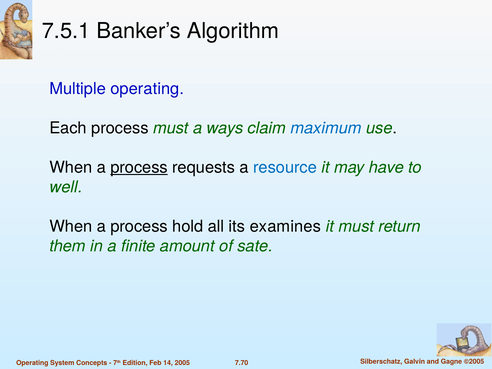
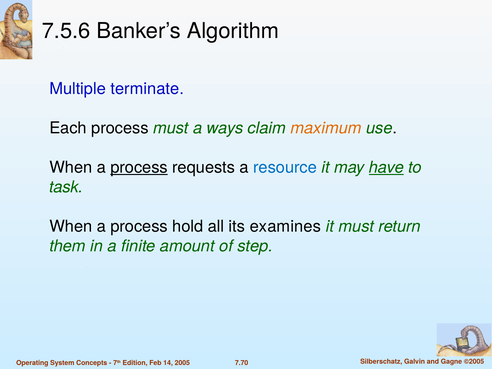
7.5.1: 7.5.1 -> 7.5.6 (66, 31)
Multiple operating: operating -> terminate (147, 89)
maximum colour: blue -> orange (326, 128)
have underline: none -> present (386, 167)
well: well -> task (66, 187)
sate: sate -> step (255, 246)
